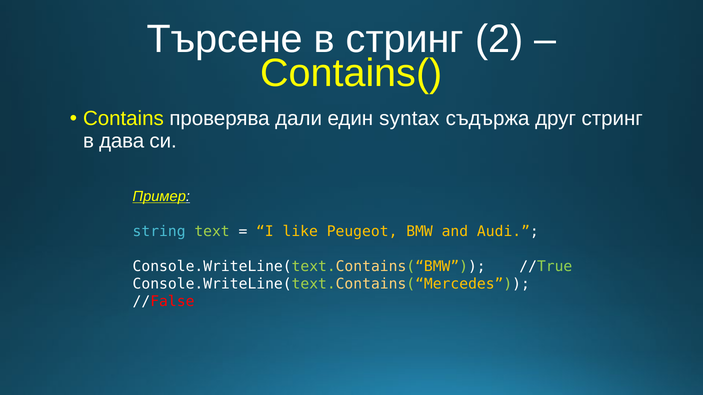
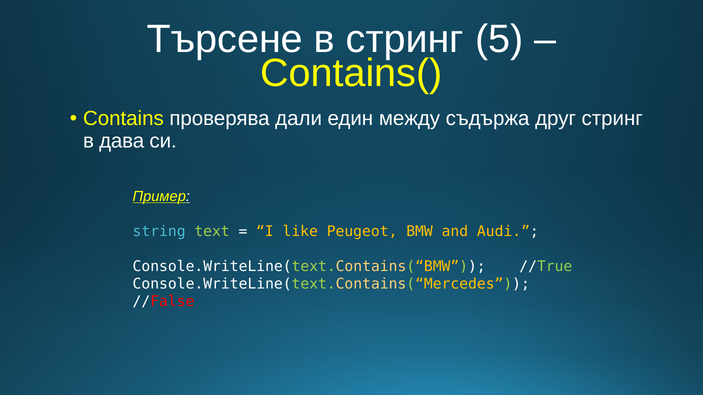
2: 2 -> 5 (499, 39)
syntax: syntax -> между (409, 119)
